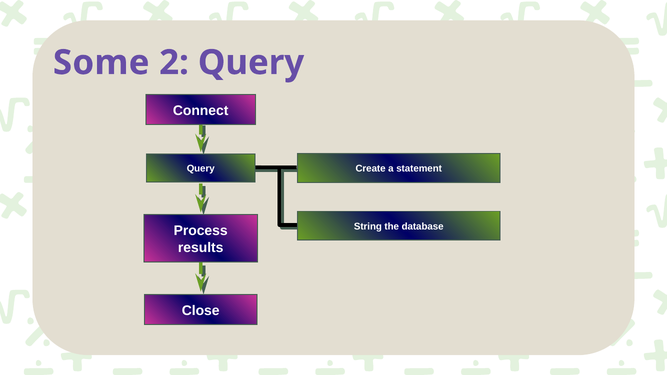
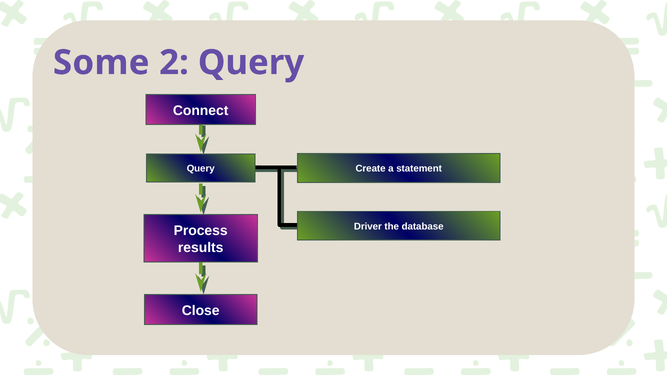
String: String -> Driver (368, 226)
